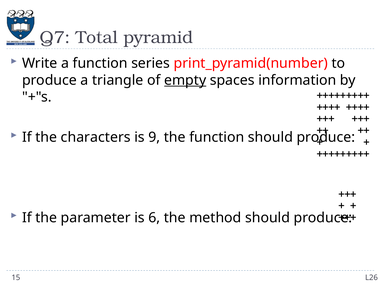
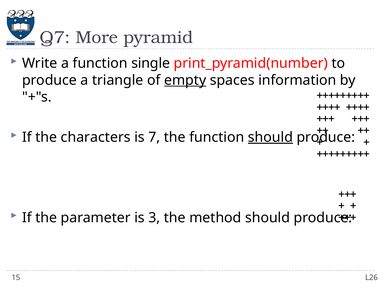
Total: Total -> More (97, 38)
series: series -> single (151, 63)
9: 9 -> 7 (154, 137)
should underline: none -> present (270, 137)
6: 6 -> 3 (154, 218)
